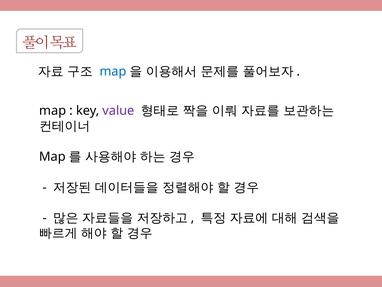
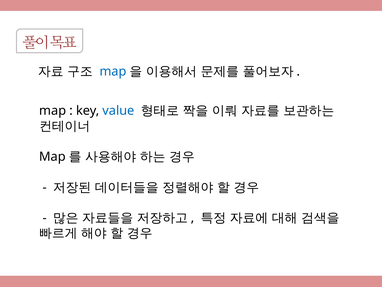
value colour: purple -> blue (118, 111)
